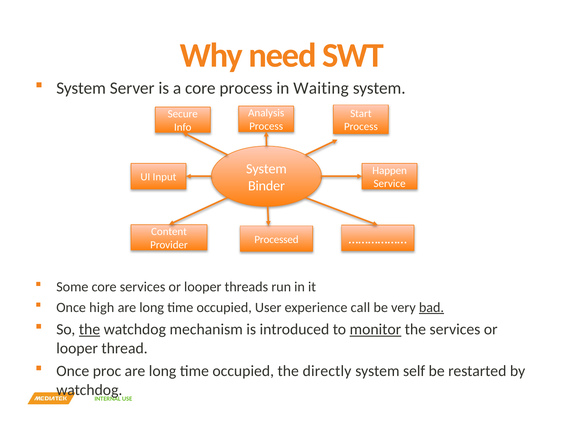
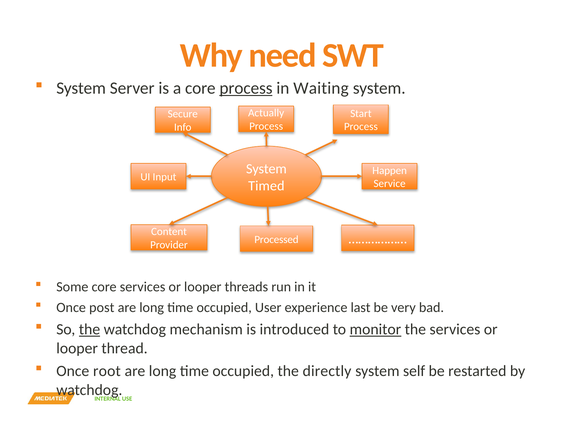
process underline: none -> present (246, 88)
Analysis: Analysis -> Actually (266, 113)
Binder: Binder -> Timed (266, 186)
high: high -> post (102, 307)
call: call -> last (361, 307)
bad underline: present -> none (431, 307)
proc: proc -> root (107, 371)
